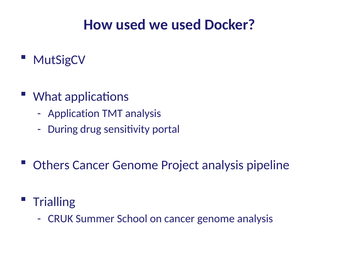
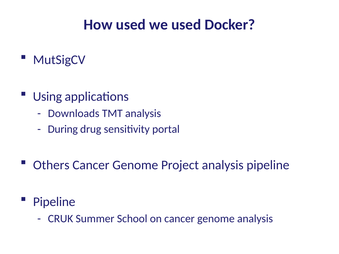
What: What -> Using (47, 97)
Application: Application -> Downloads (74, 113)
Trialling: Trialling -> Pipeline (54, 202)
